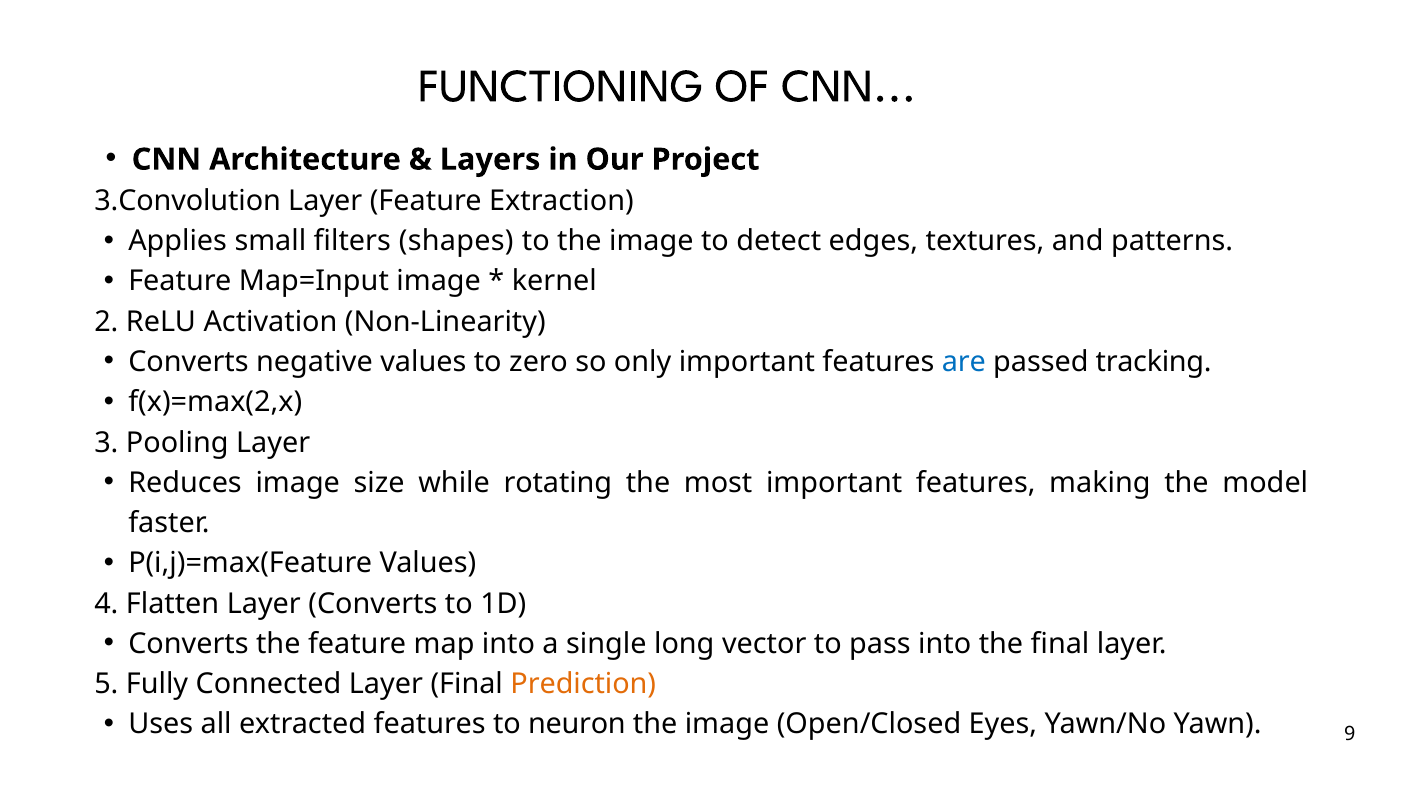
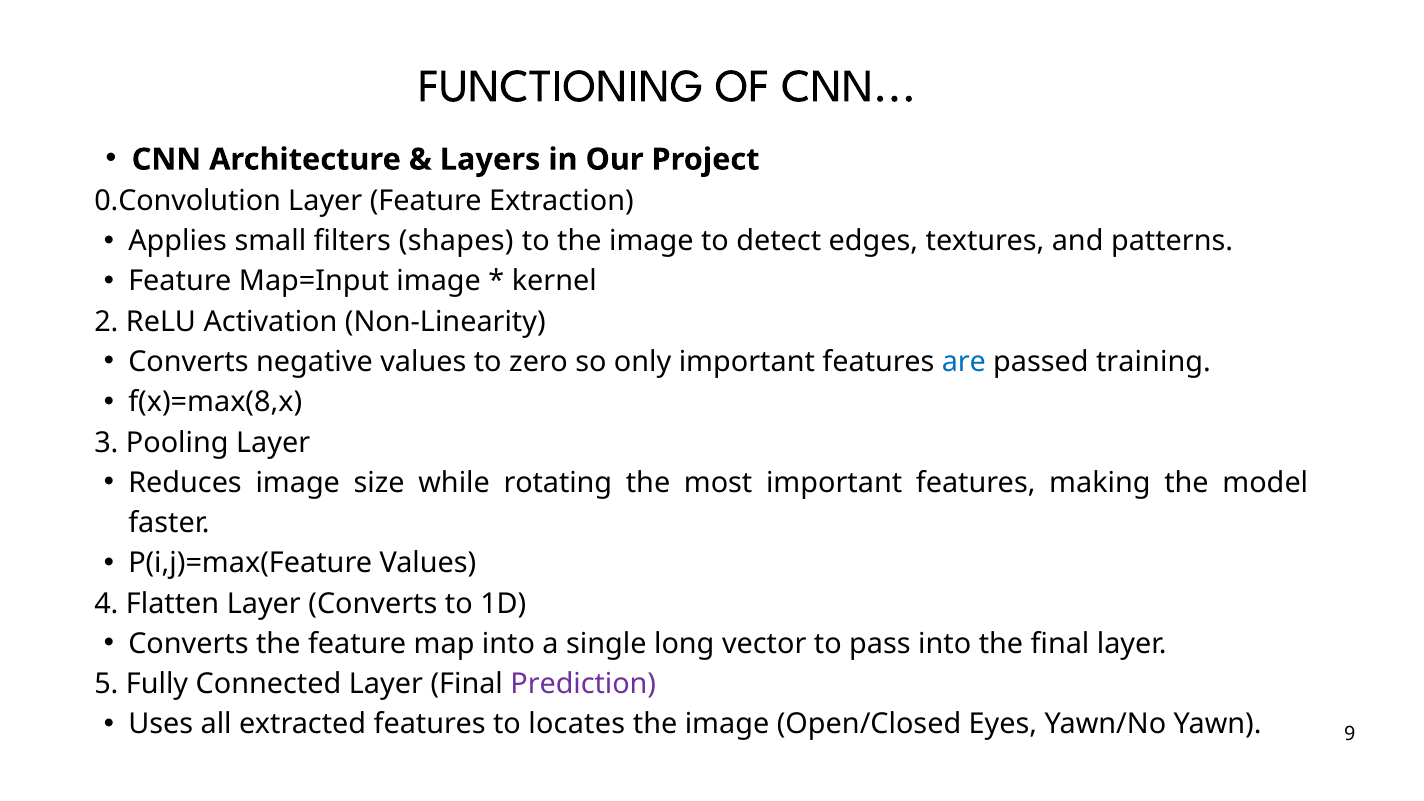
3.Convolution: 3.Convolution -> 0.Convolution (188, 201)
tracking: tracking -> training (1153, 362)
f(x)=max(2,x: f(x)=max(2,x -> f(x)=max(8,x (215, 402)
Prediction colour: orange -> purple (583, 684)
neuron: neuron -> locates (577, 724)
